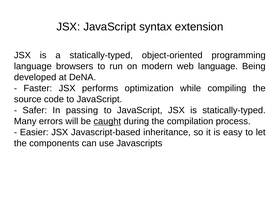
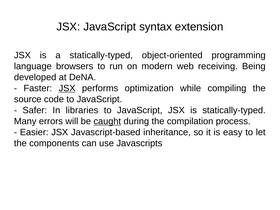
web language: language -> receiving (218, 66)
JSX underline: none -> present (67, 88)
passing: passing -> libraries (82, 110)
